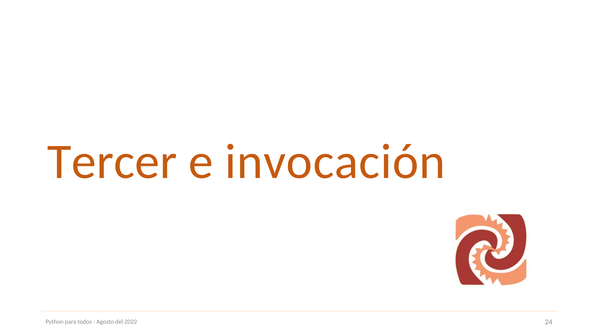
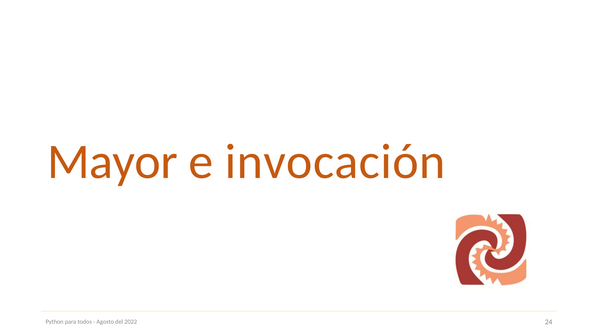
Tercer: Tercer -> Mayor (112, 162)
